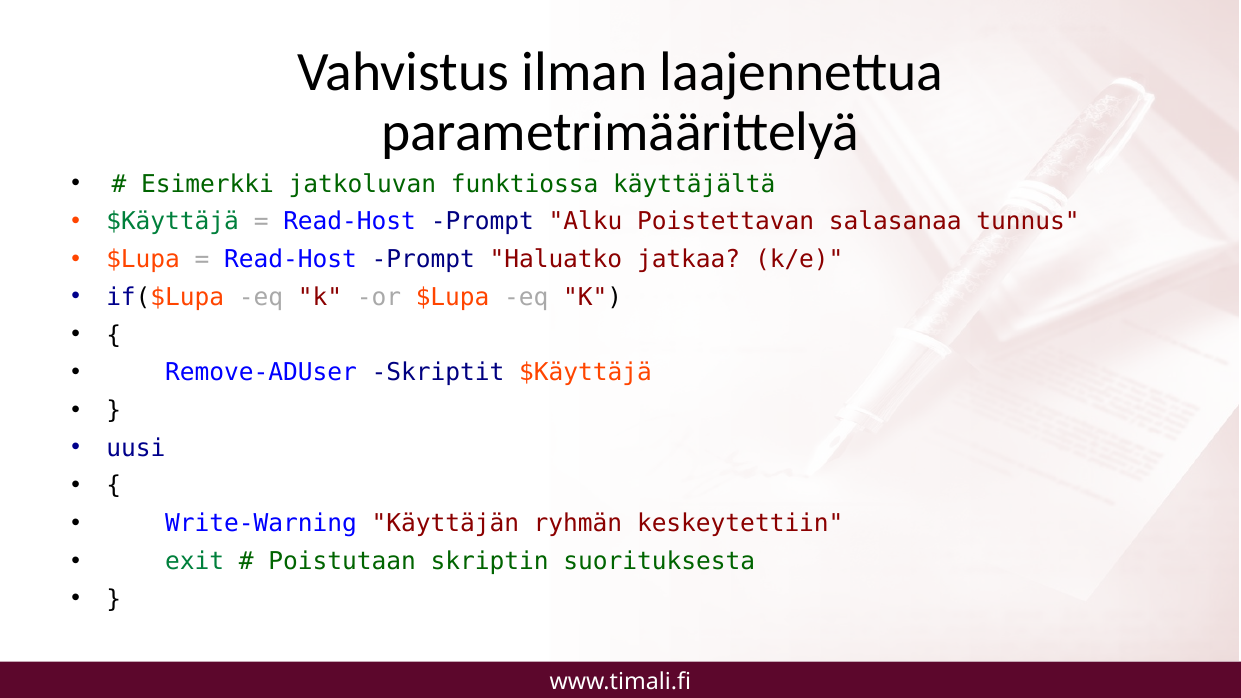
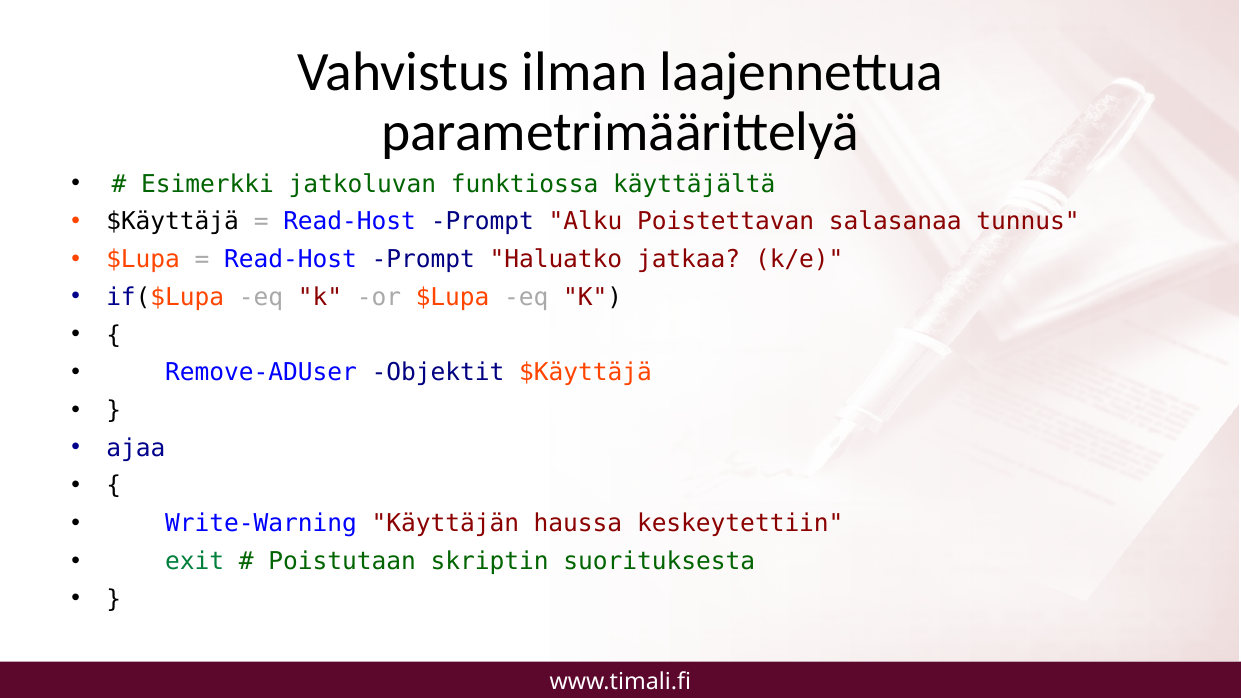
$Käyttäjä colour: green -> black (173, 222)
Skriptit: Skriptit -> Objektit (438, 373)
uusi: uusi -> ajaa (136, 448)
ryhmän: ryhmän -> haussa (578, 524)
